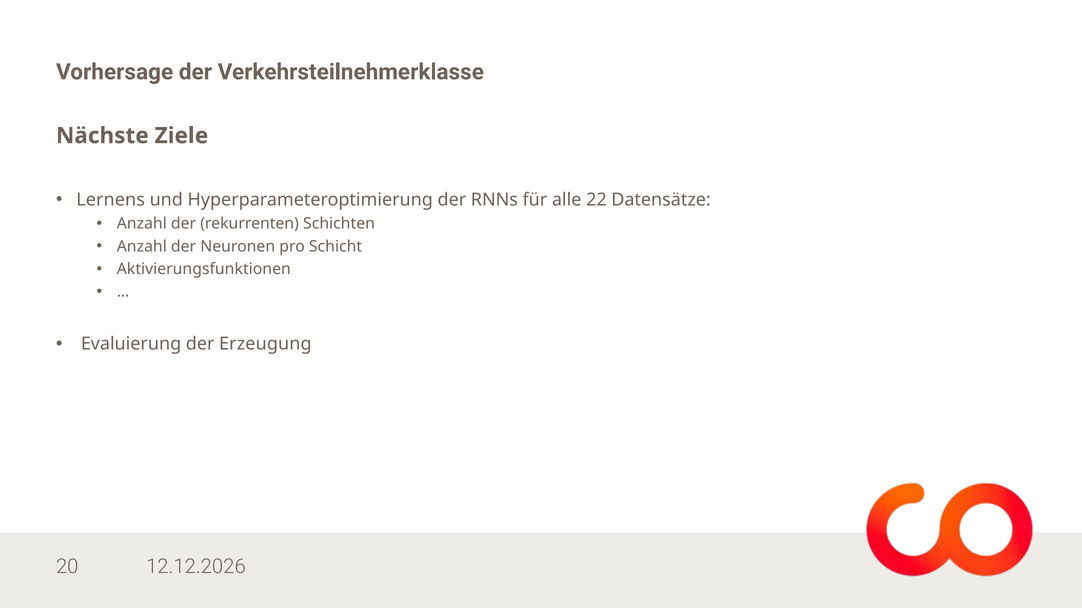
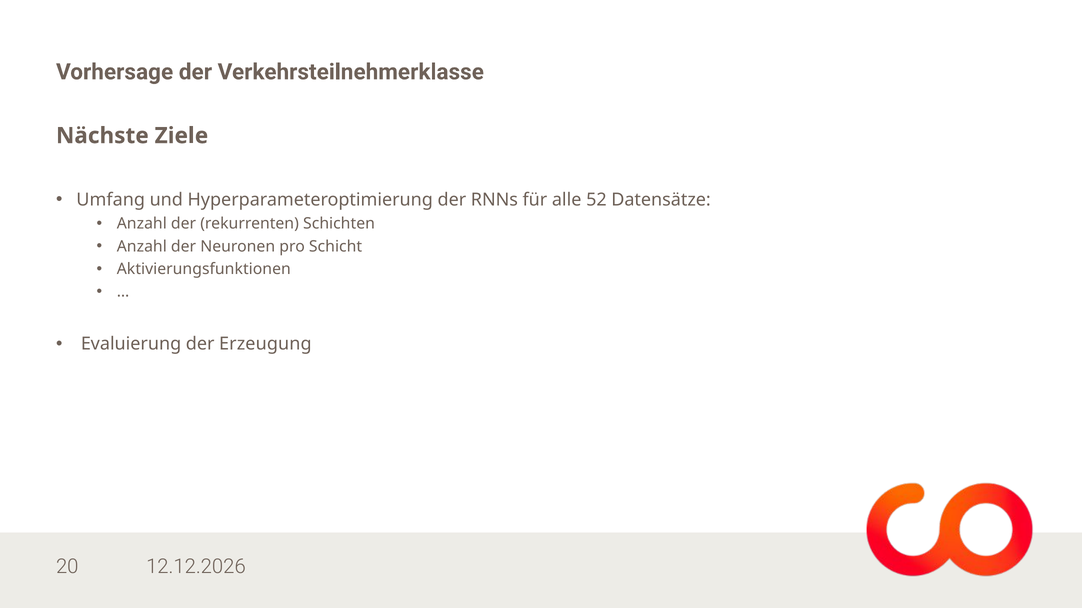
Lernens: Lernens -> Umfang (111, 200)
22: 22 -> 52 (596, 200)
